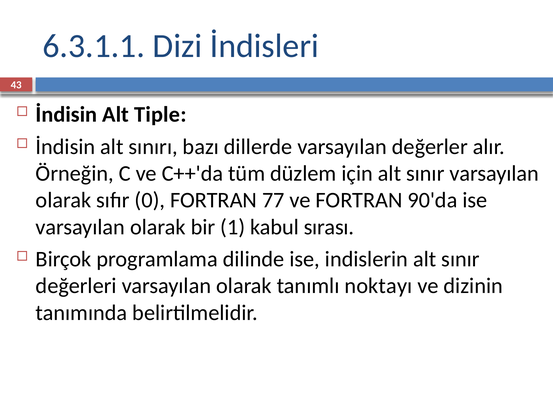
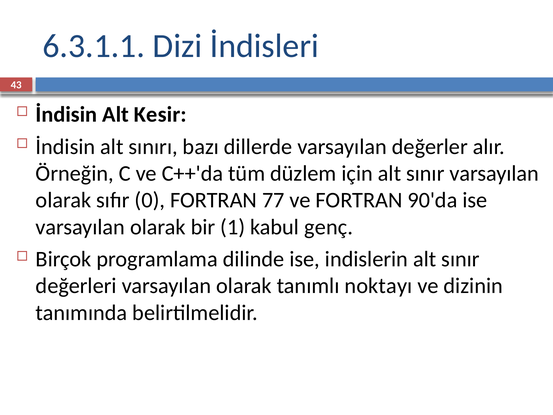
Tiple: Tiple -> Kesir (160, 114)
sırası: sırası -> genç (329, 227)
